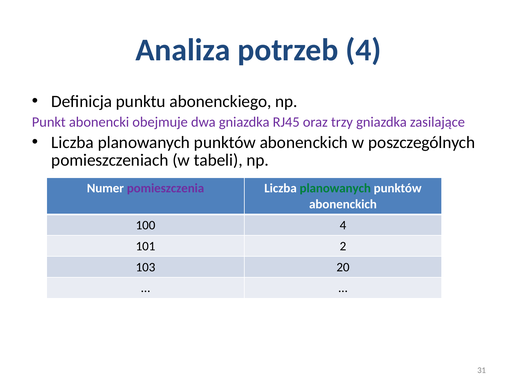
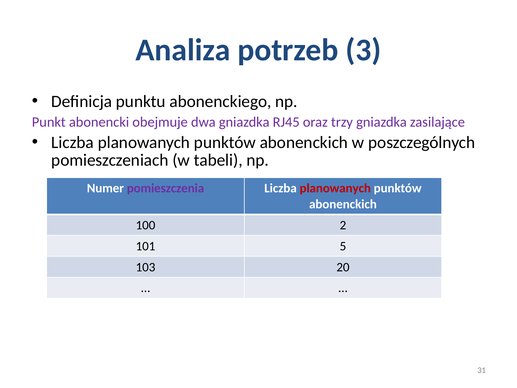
potrzeb 4: 4 -> 3 (363, 50)
planowanych colour: green -> red (335, 188)
100 4: 4 -> 2 (343, 225)
2: 2 -> 5 (343, 246)
